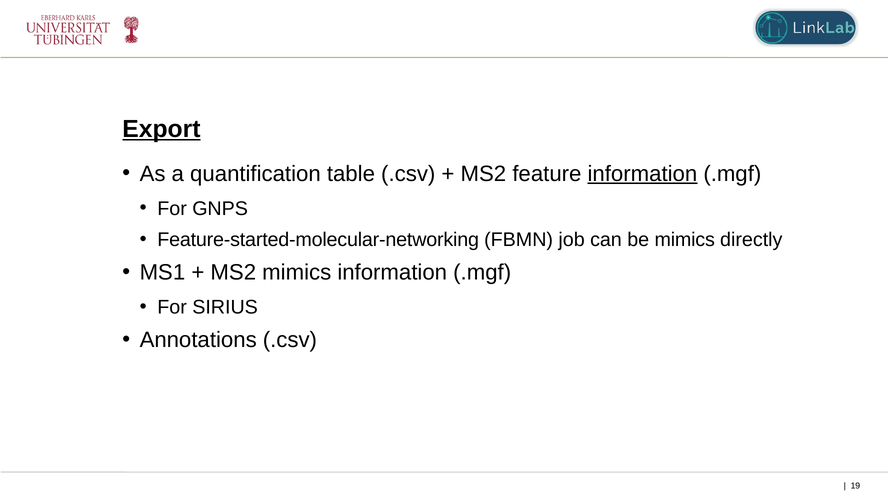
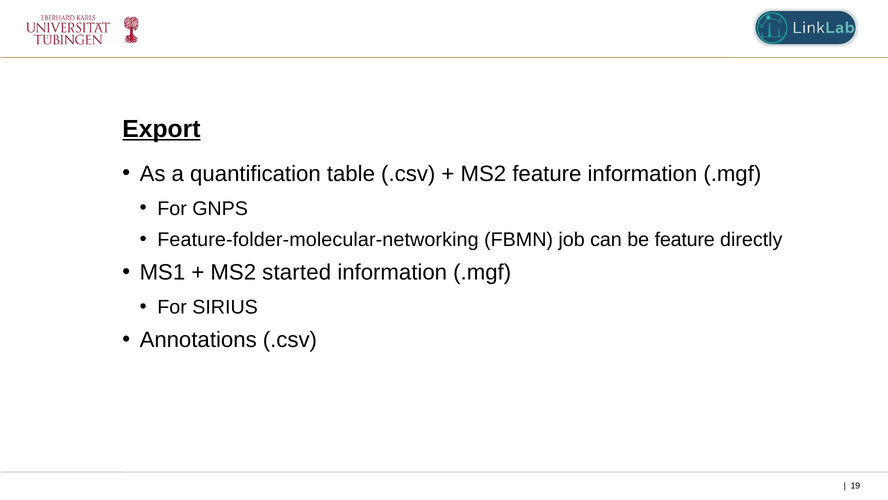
information underline: present -> none (642, 174)
Feature-started-molecular-networking: Feature-started-molecular-networking -> Feature-folder-molecular-networking (318, 240)
be mimics: mimics -> feature (685, 240)
MS2 mimics: mimics -> started (297, 272)
